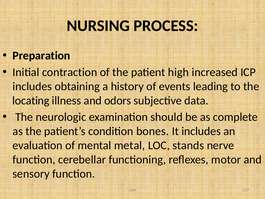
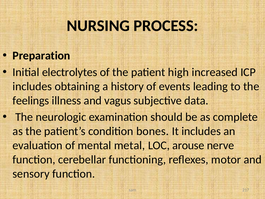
contraction: contraction -> electrolytes (70, 72)
locating: locating -> feelings (31, 100)
odors: odors -> vagus (118, 100)
stands: stands -> arouse (188, 145)
